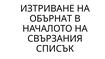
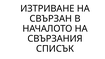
ОБЪРНАТ: ОБЪРНАТ -> СВЪРЗАН (51, 19)
